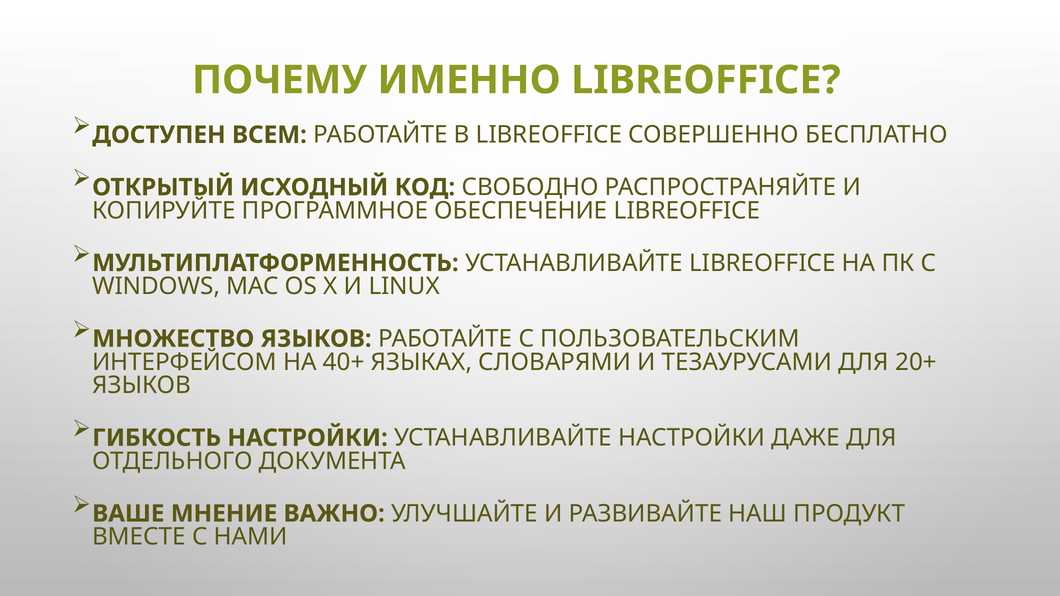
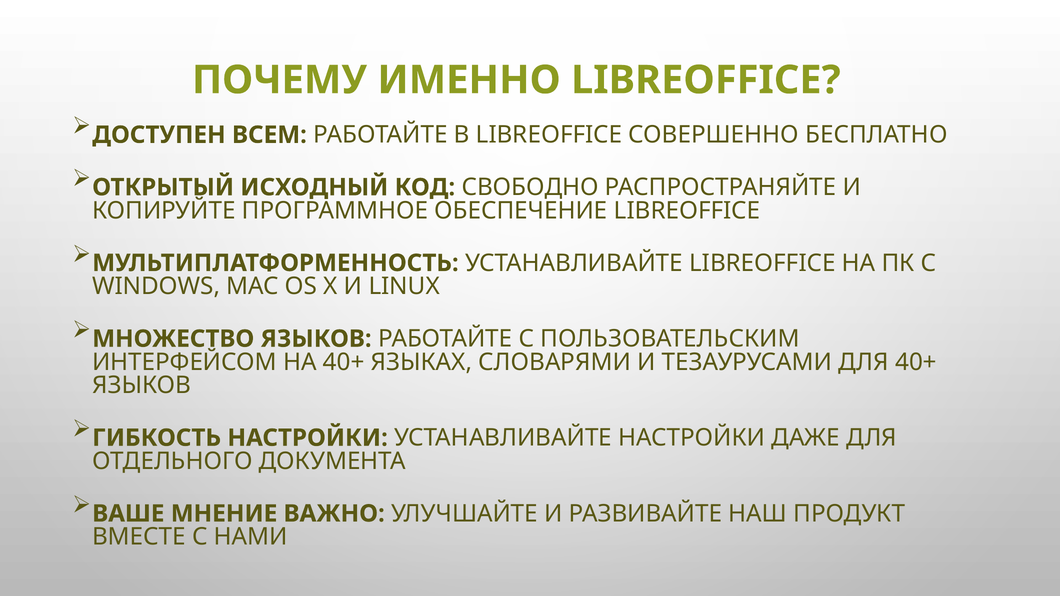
ДЛЯ 20+: 20+ -> 40+ (916, 362)
